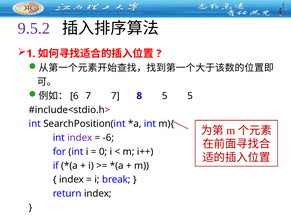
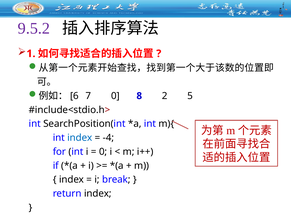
7 7: 7 -> 0 (115, 96)
8 5: 5 -> 2 (165, 96)
index colour: purple -> blue (80, 138)
-6: -6 -> -4 (108, 138)
